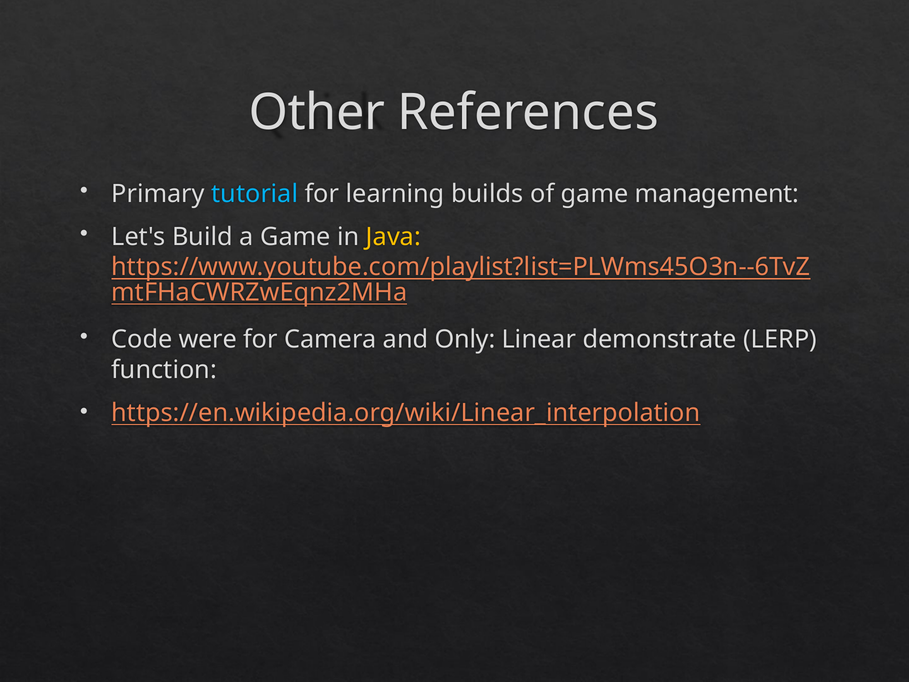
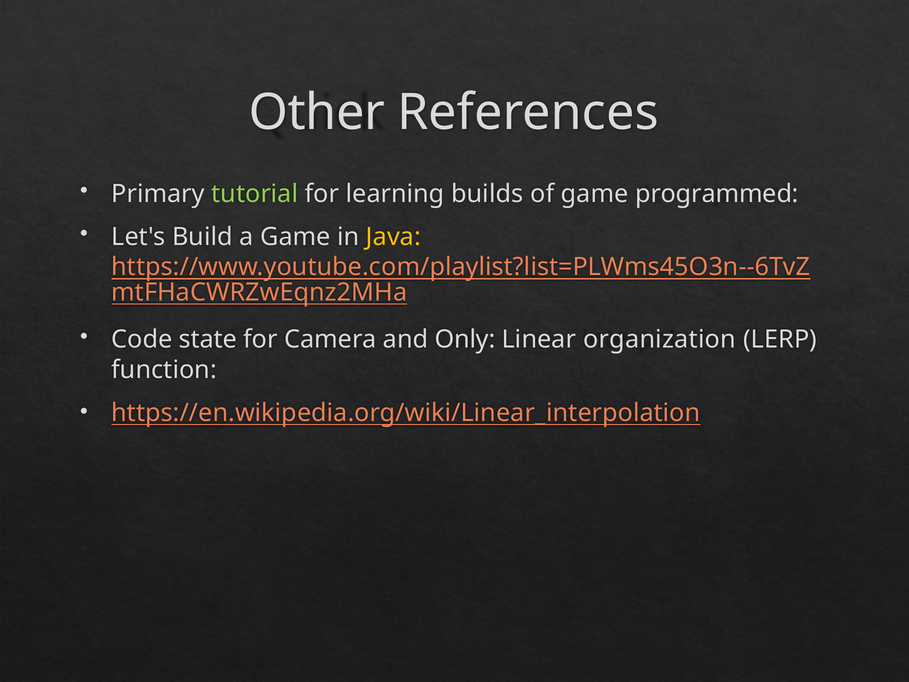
tutorial colour: light blue -> light green (255, 194)
management: management -> programmed (717, 194)
were: were -> state (208, 340)
demonstrate: demonstrate -> organization (660, 340)
